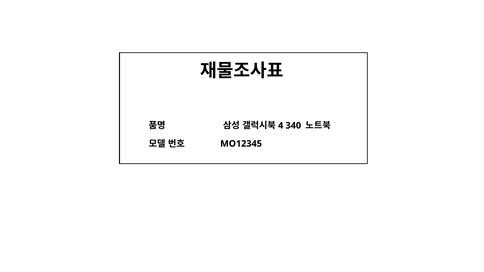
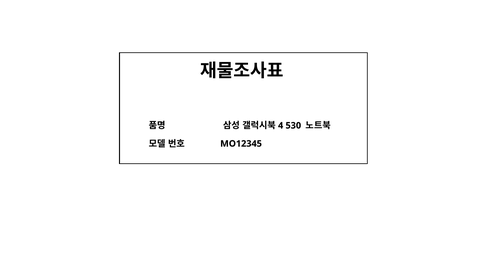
340: 340 -> 530 (293, 126)
